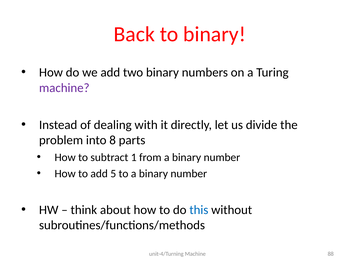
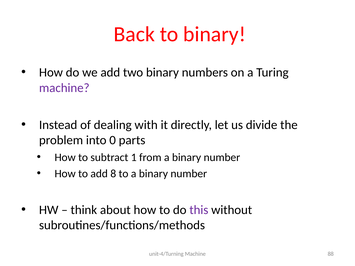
8: 8 -> 0 (113, 140)
5: 5 -> 8 (113, 174)
this colour: blue -> purple (199, 210)
